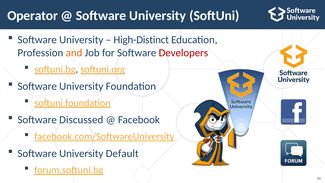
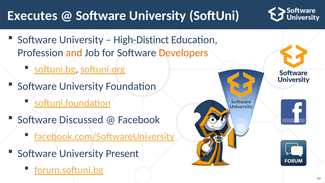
Operator: Operator -> Executes (32, 16)
Developers colour: red -> orange (183, 53)
Default: Default -> Present (122, 153)
